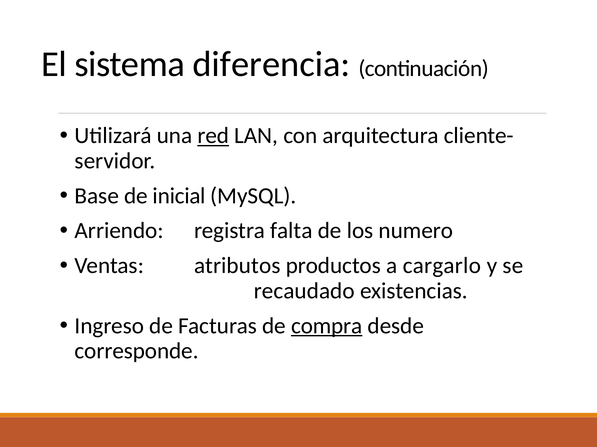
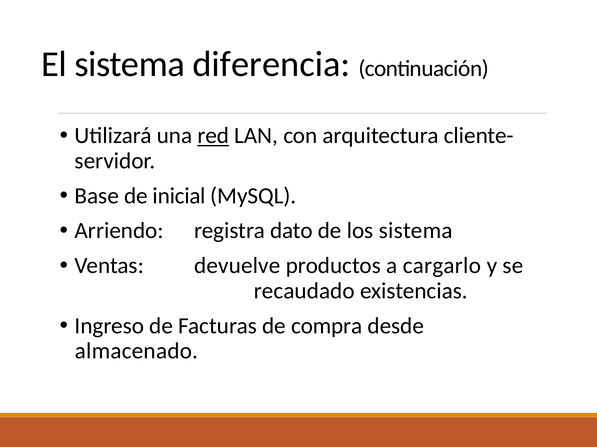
falta: falta -> dato (291, 231)
los numero: numero -> sistema (416, 231)
atributos: atributos -> devuelve (237, 266)
compra underline: present -> none (327, 326)
corresponde: corresponde -> almacenado (136, 351)
